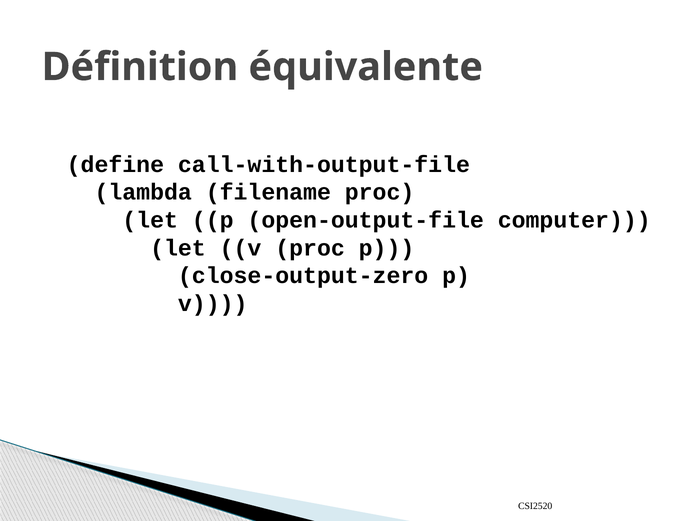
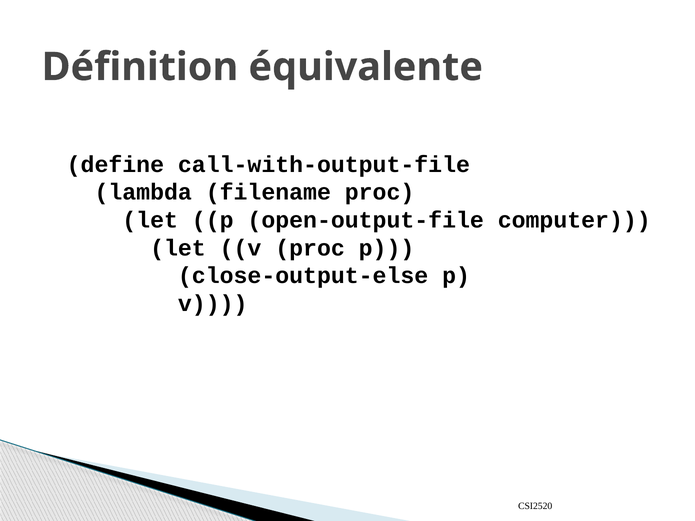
close-output-zero: close-output-zero -> close-output-else (303, 276)
